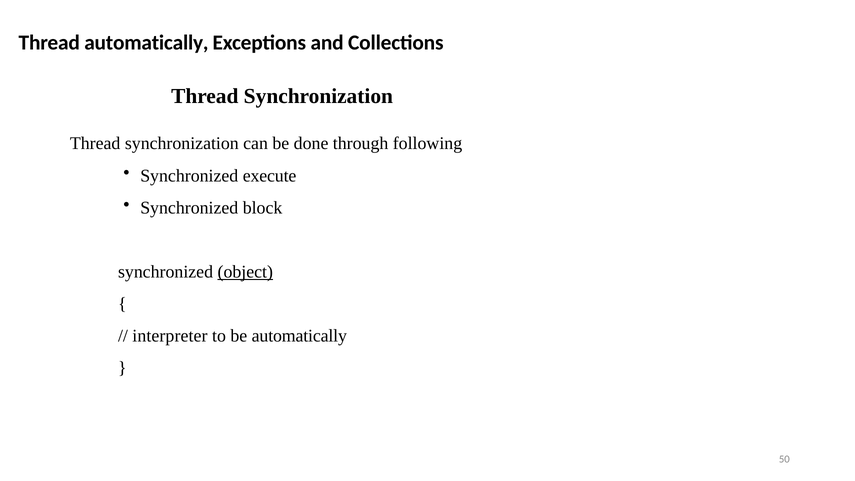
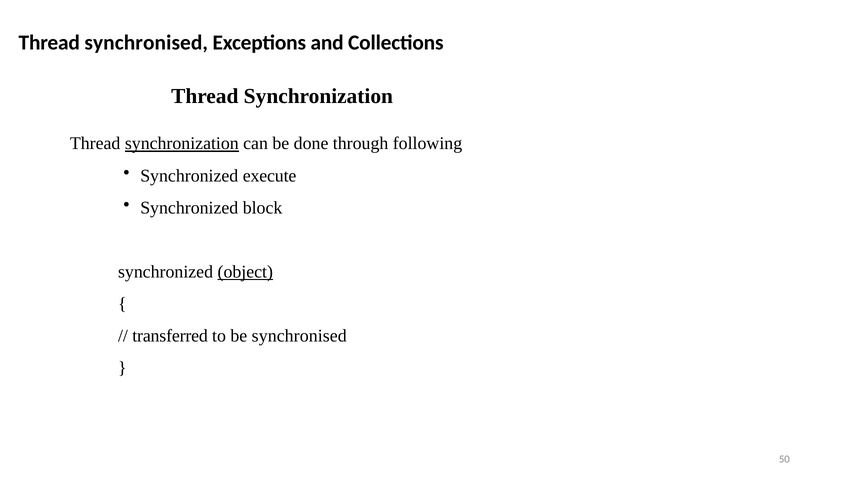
Thread automatically: automatically -> synchronised (146, 43)
synchronization underline: none -> present (182, 144)
interpreter: interpreter -> transferred (170, 336)
be automatically: automatically -> synchronised (299, 336)
